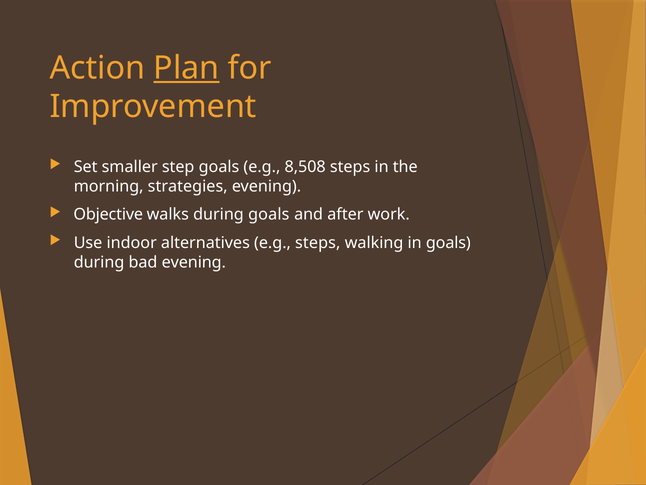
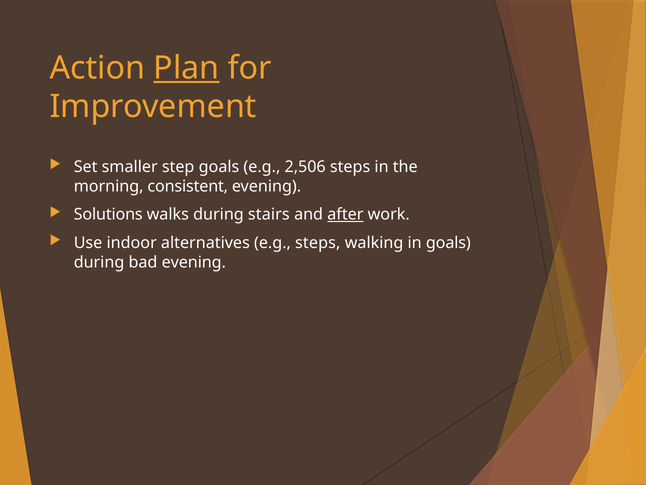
8,508: 8,508 -> 2,506 (305, 167)
strategies: strategies -> consistent (188, 186)
Objective: Objective -> Solutions (108, 214)
during goals: goals -> stairs (269, 214)
after underline: none -> present (345, 214)
